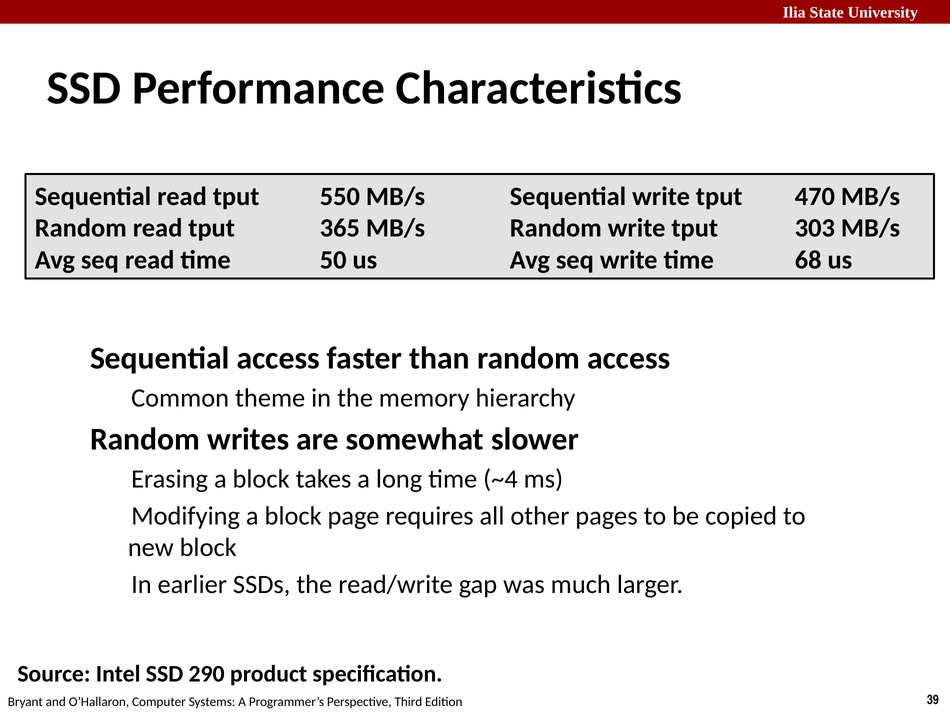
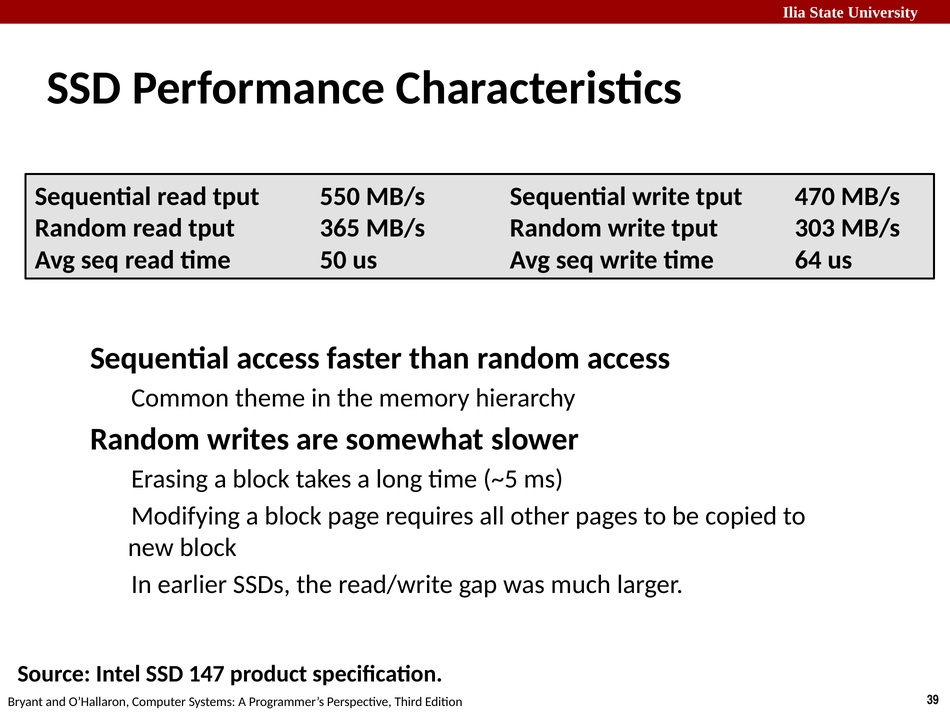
68: 68 -> 64 (808, 260)
~4: ~4 -> ~5 (501, 479)
290: 290 -> 147 (207, 674)
